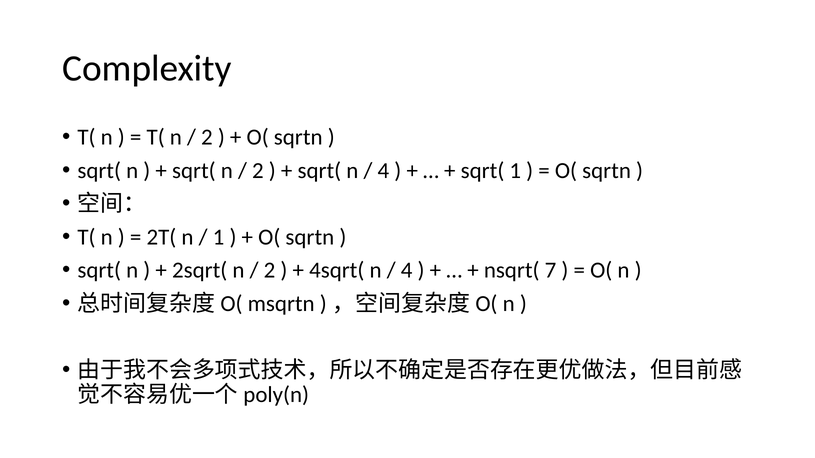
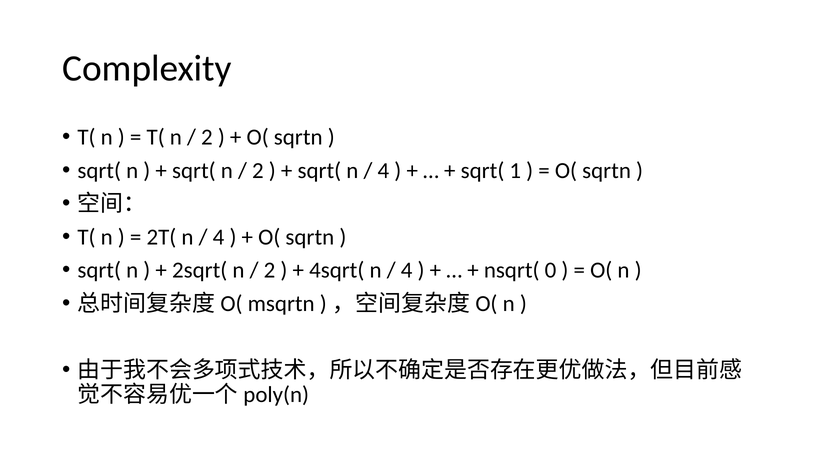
1: 1 -> 4 (219, 237)
7: 7 -> 0 (550, 270)
